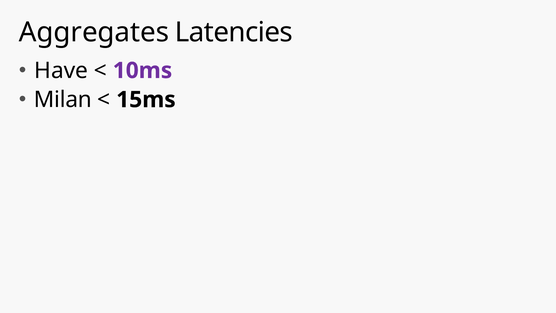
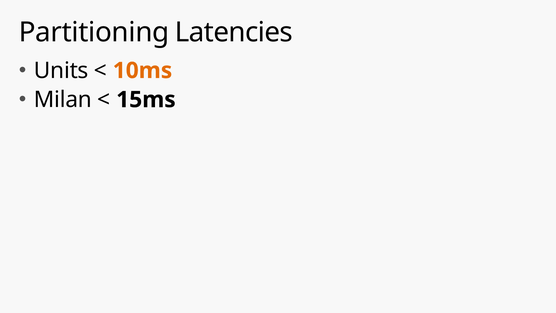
Aggregates: Aggregates -> Partitioning (94, 32)
Have: Have -> Units (61, 71)
10ms colour: purple -> orange (142, 71)
